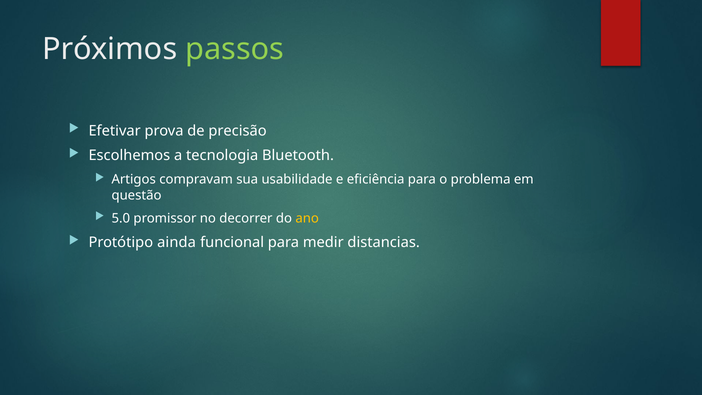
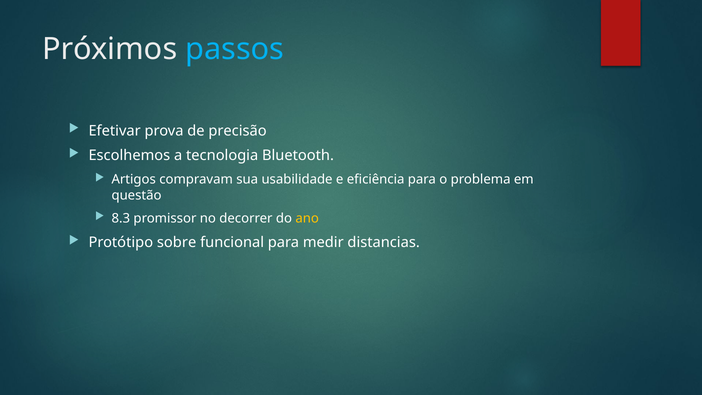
passos colour: light green -> light blue (235, 49)
5.0: 5.0 -> 8.3 (121, 218)
ainda: ainda -> sobre (177, 242)
